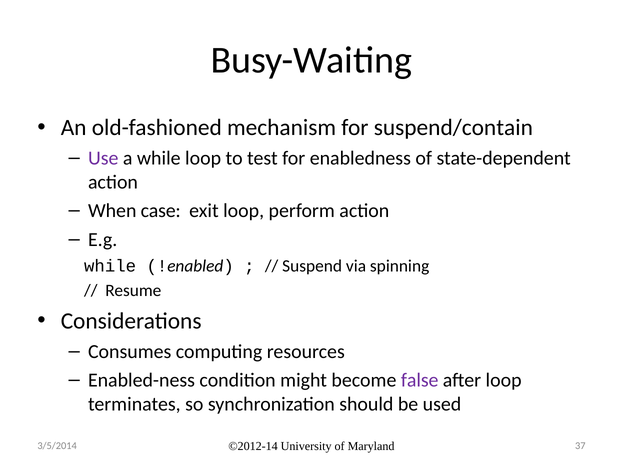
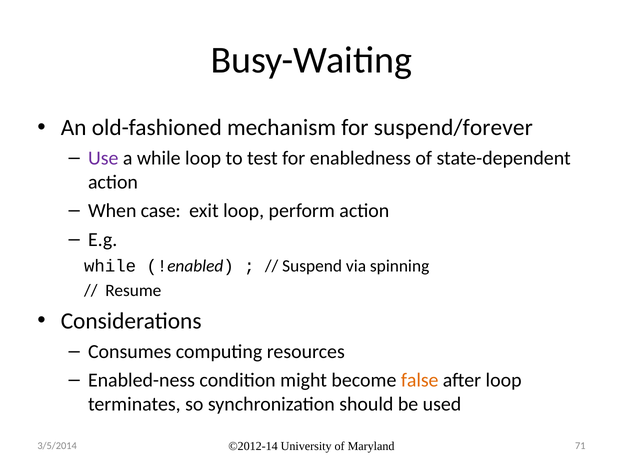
suspend/contain: suspend/contain -> suspend/forever (453, 128)
false colour: purple -> orange (420, 381)
37: 37 -> 71 (580, 446)
